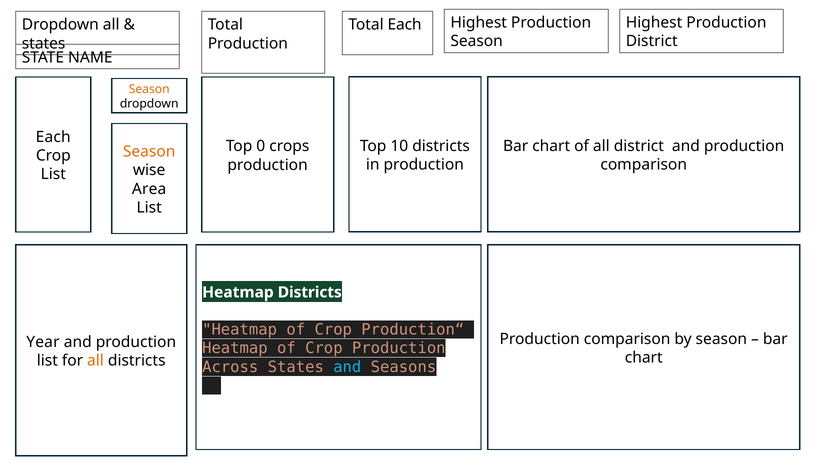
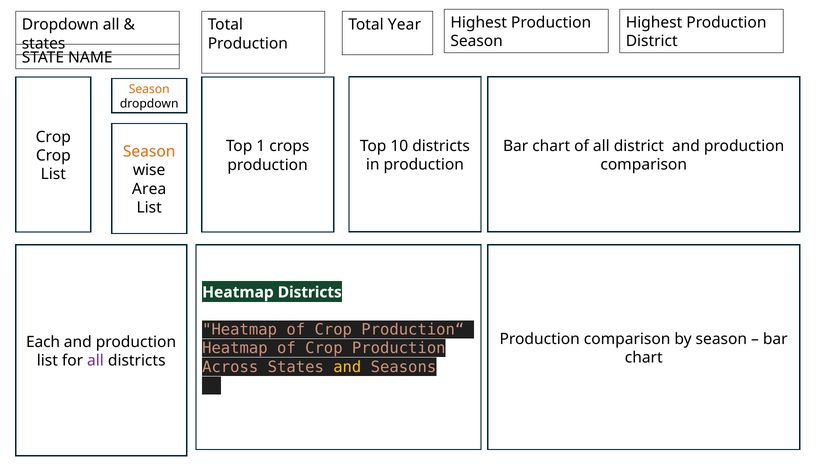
Total Each: Each -> Year (404, 25)
Each: Each -> Crop (53, 137)
0: 0 -> 1 (261, 146)
Year: Year -> Each (43, 342)
all colour: orange -> purple (96, 361)
and colour: light blue -> yellow (347, 367)
